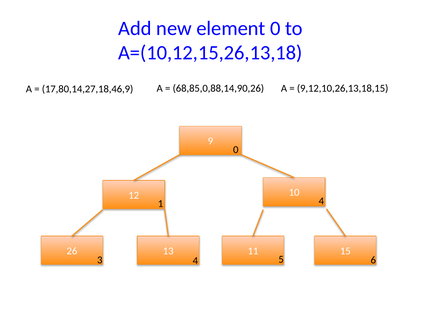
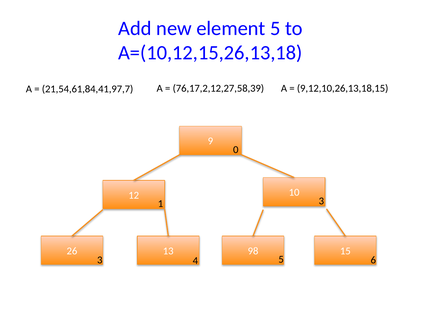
element 0: 0 -> 5 (275, 28)
17,80,14,27,18,46,9: 17,80,14,27,18,46,9 -> 21,54,61,84,41,97,7 (88, 89)
68,85,0,88,14,90,26: 68,85,0,88,14,90,26 -> 76,17,2,12,27,58,39 (218, 89)
1 4: 4 -> 3 (321, 202)
11: 11 -> 98 (253, 252)
